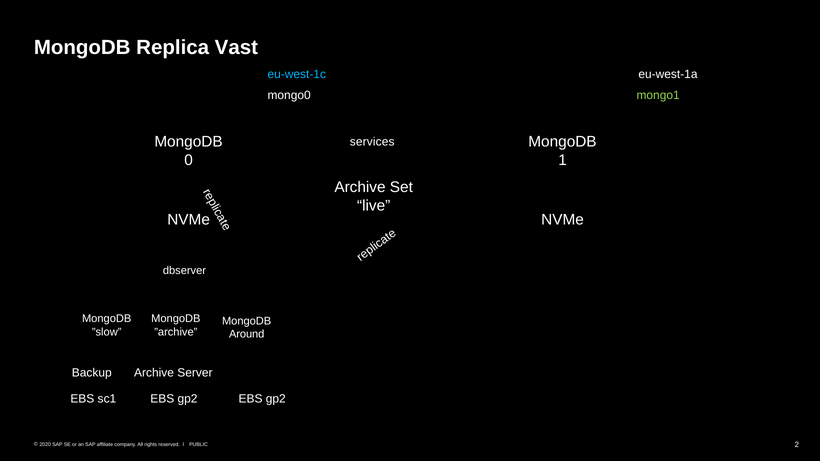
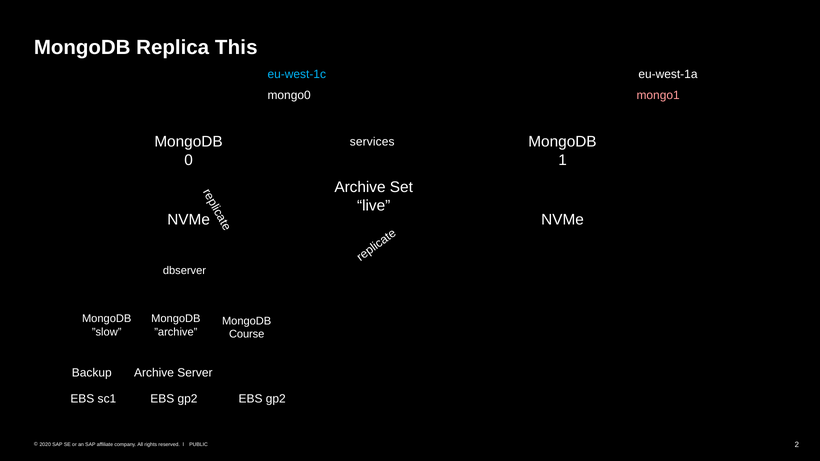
Vast: Vast -> This (236, 48)
mongo1 colour: light green -> pink (658, 96)
Around: Around -> Course (247, 334)
